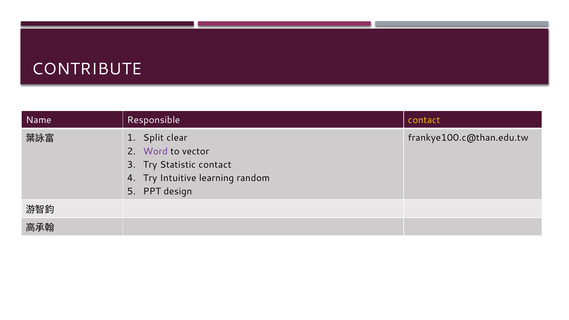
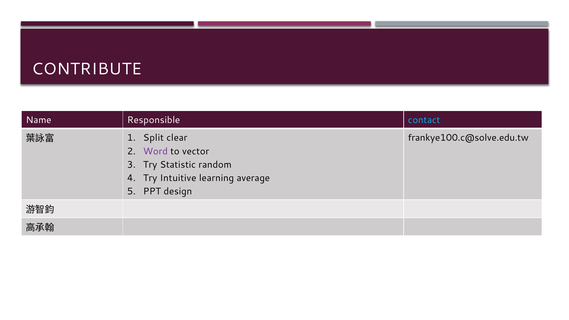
contact colour: yellow -> light blue (424, 120)
frankye100.c@than.edu.tw: frankye100.c@than.edu.tw -> frankye100.c@solve.edu.tw (468, 138)
Statistic contact: contact -> random (215, 165)
random: random -> average (253, 178)
